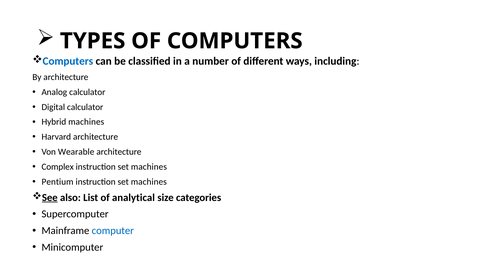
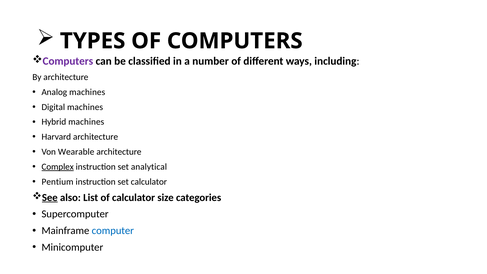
Computers colour: blue -> purple (68, 61)
Analog calculator: calculator -> machines (87, 92)
Digital calculator: calculator -> machines (85, 107)
Complex underline: none -> present (58, 167)
machines: machines -> analytical (149, 167)
machines: machines -> calculator (149, 182)
of analytical: analytical -> calculator (134, 197)
